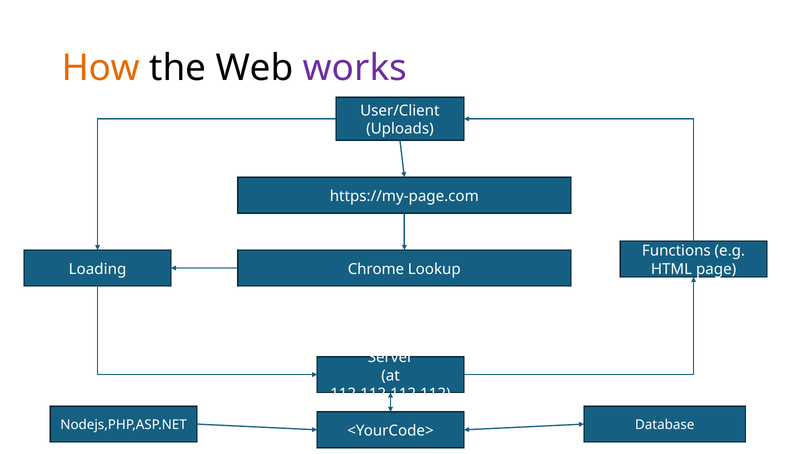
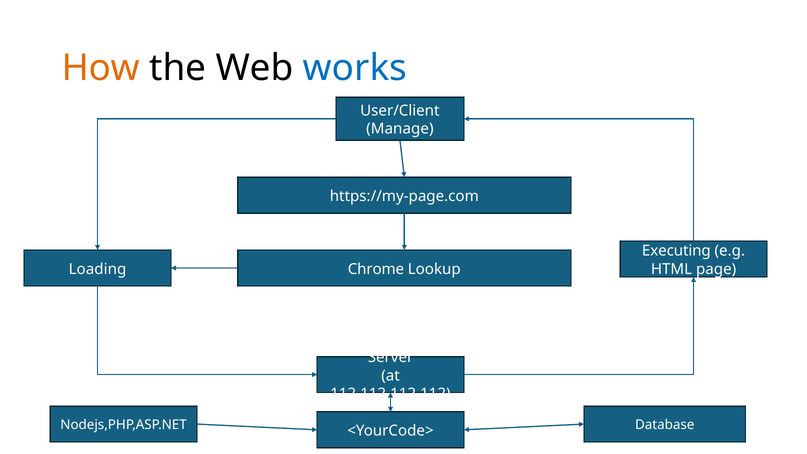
works colour: purple -> blue (355, 68)
Uploads: Uploads -> Manage (400, 129)
Functions: Functions -> Executing (676, 251)
